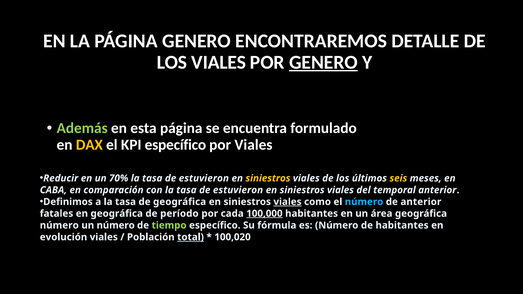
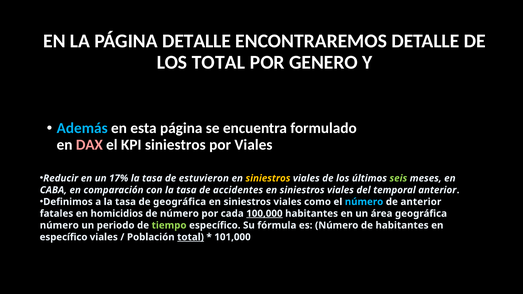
PÁGINA GENERO: GENERO -> DETALLE (197, 41)
LOS VIALES: VIALES -> TOTAL (218, 62)
GENERO underline: present -> none (323, 62)
Además colour: light green -> light blue (82, 128)
DAX colour: yellow -> pink (89, 145)
KPI específico: específico -> siniestros (175, 145)
70%: 70% -> 17% (119, 178)
seis colour: yellow -> light green (398, 178)
estuvieron: estuvieron -> accidentes (238, 190)
viales underline: present -> none (287, 202)
en geográfica: geográfica -> homicidios (117, 214)
de período: período -> número (179, 214)
un número: número -> periodo (116, 225)
evolución: evolución -> específico (64, 237)
100,020: 100,020 -> 101,000 (233, 237)
